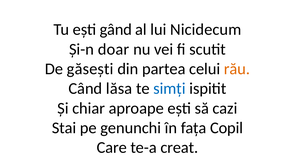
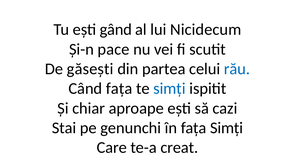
doar: doar -> pace (114, 49)
rău colour: orange -> blue (237, 69)
Când lăsa: lăsa -> fața (119, 89)
fața Copil: Copil -> Simți (227, 128)
